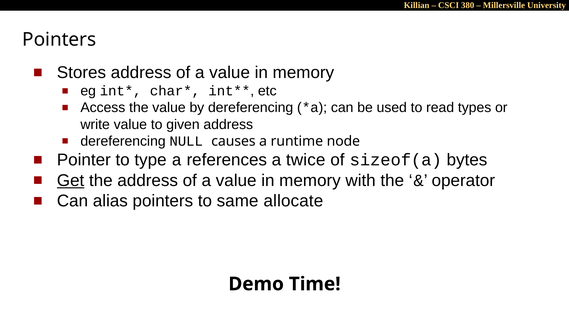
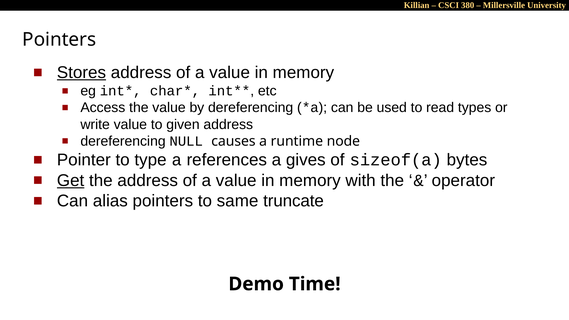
Stores underline: none -> present (81, 73)
twice: twice -> gives (306, 160)
allocate: allocate -> truncate (294, 201)
